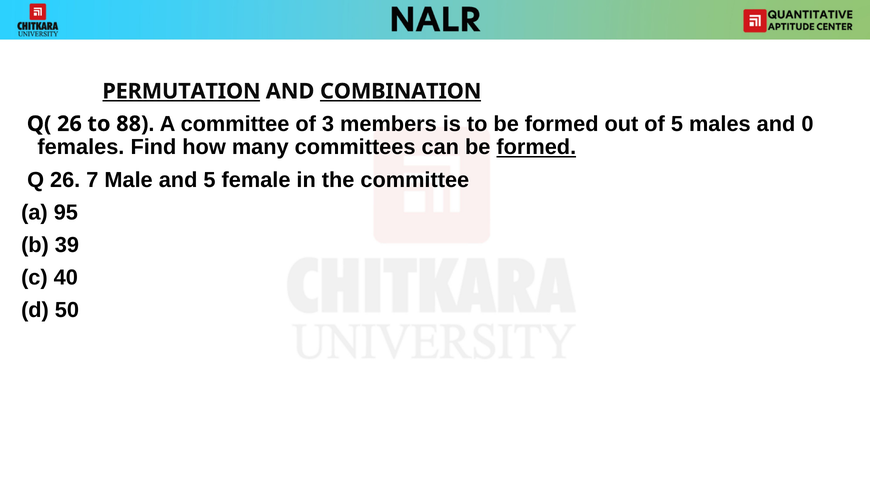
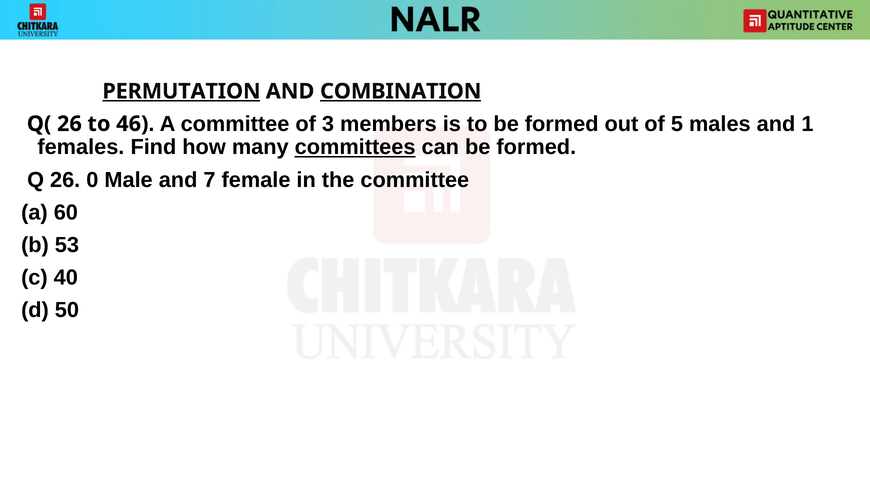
88: 88 -> 46 (132, 124)
0: 0 -> 1 (807, 124)
committees underline: none -> present (355, 147)
formed underline: present -> none (536, 147)
7: 7 -> 0 (92, 180)
and 5: 5 -> 7 (209, 180)
95: 95 -> 60 (66, 213)
39: 39 -> 53 (67, 245)
